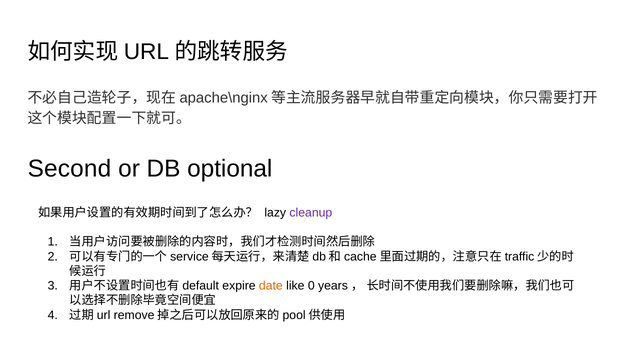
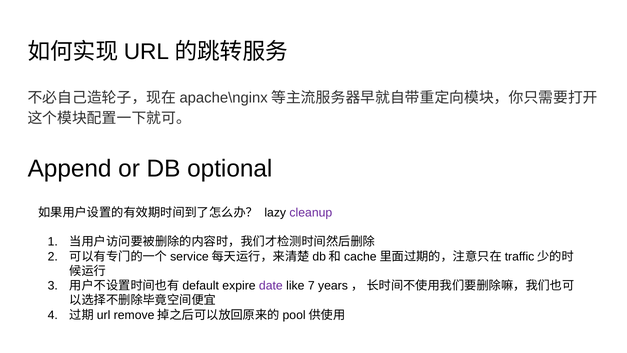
Second: Second -> Append (70, 168)
date colour: orange -> purple (271, 286)
0: 0 -> 7 (311, 286)
